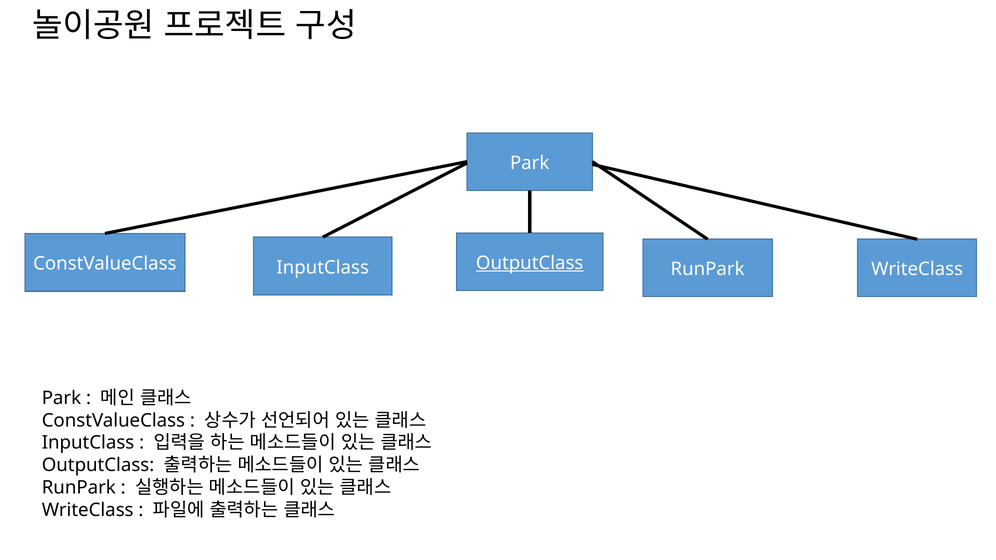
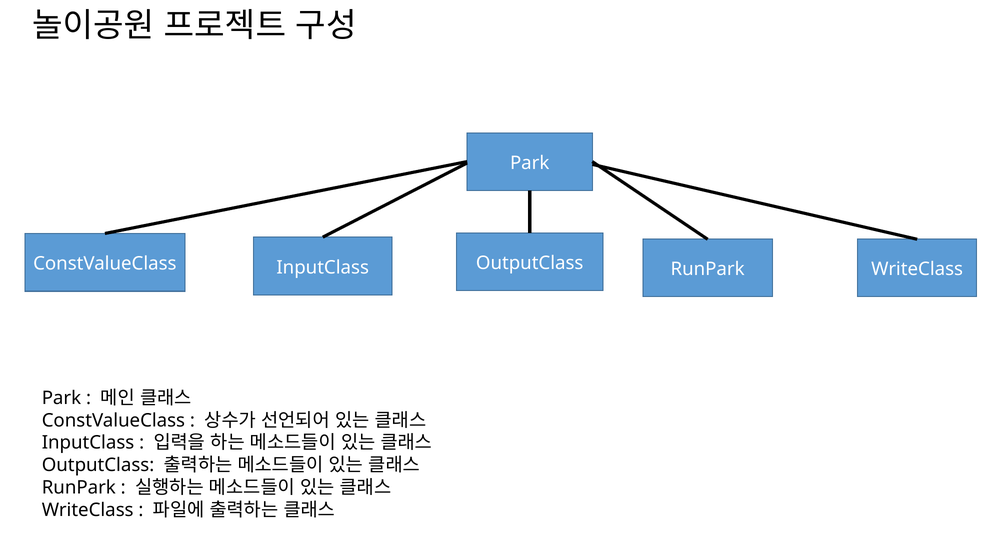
OutputClass underline: present -> none (530, 263)
